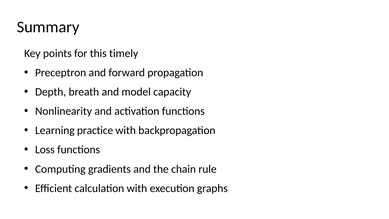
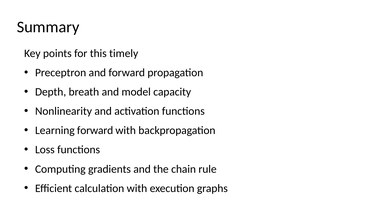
Learning practice: practice -> forward (95, 130)
